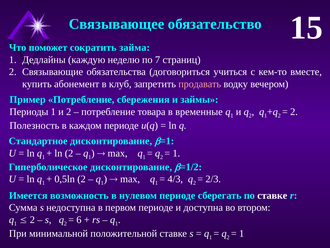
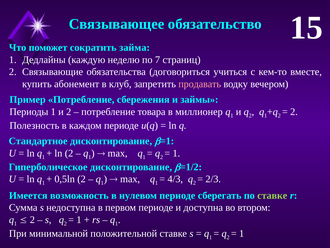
временные: временные -> миллионер (199, 112)
ставке colour: white -> light green (272, 195)
6: 6 -> 1 (79, 219)
